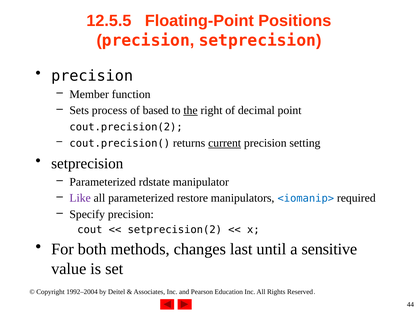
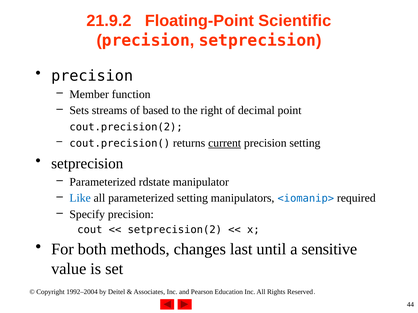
12.5.5: 12.5.5 -> 21.9.2 (109, 21)
Positions: Positions -> Scientific (295, 21)
process: process -> streams (110, 111)
the underline: present -> none (191, 111)
Like colour: purple -> blue (80, 198)
parameterized restore: restore -> setting (192, 198)
